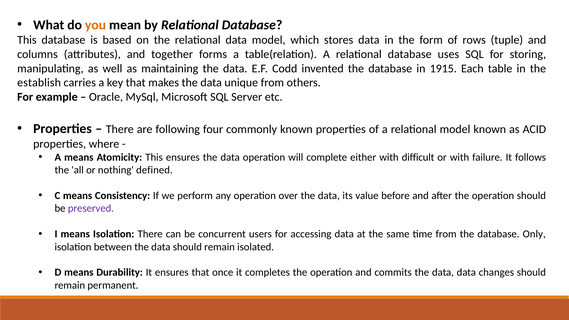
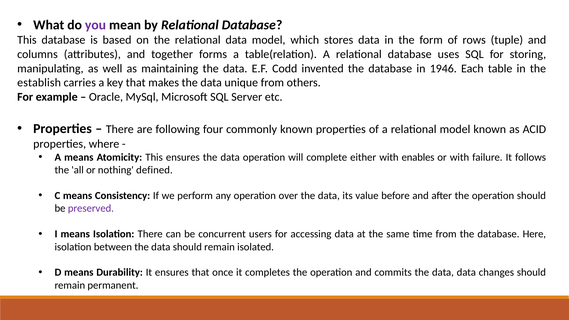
you colour: orange -> purple (95, 25)
1915: 1915 -> 1946 (443, 68)
difficult: difficult -> enables (418, 157)
Only: Only -> Here (534, 234)
